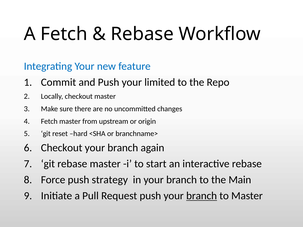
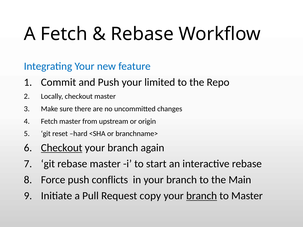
Checkout underline: none -> present (62, 148)
strategy: strategy -> conflicts (110, 180)
Request push: push -> copy (150, 196)
